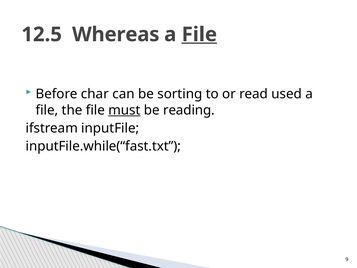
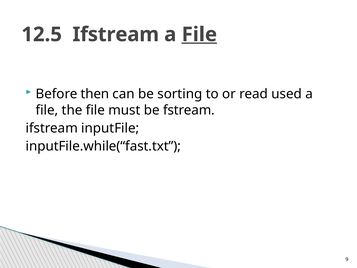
12.5 Whereas: Whereas -> Ifstream (116, 34)
char: char -> then (95, 94)
must underline: present -> none (124, 110)
reading: reading -> fstream (189, 110)
